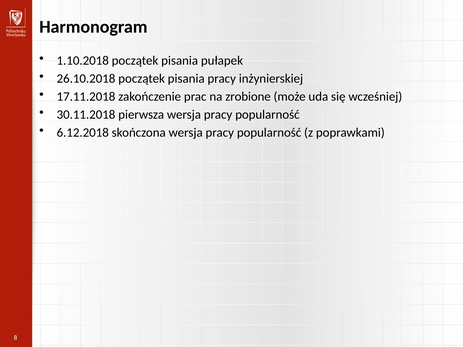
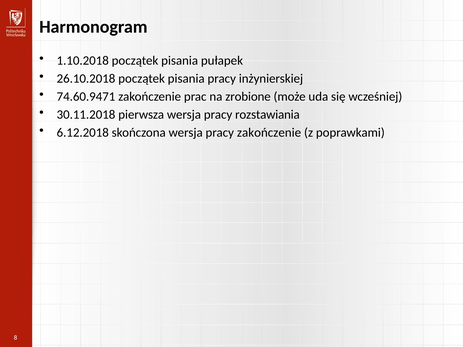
17.11.2018: 17.11.2018 -> 74.60.9471 (86, 97)
pierwsza wersja pracy popularność: popularność -> rozstawiania (267, 115)
skończona wersja pracy popularność: popularność -> zakończenie (269, 133)
